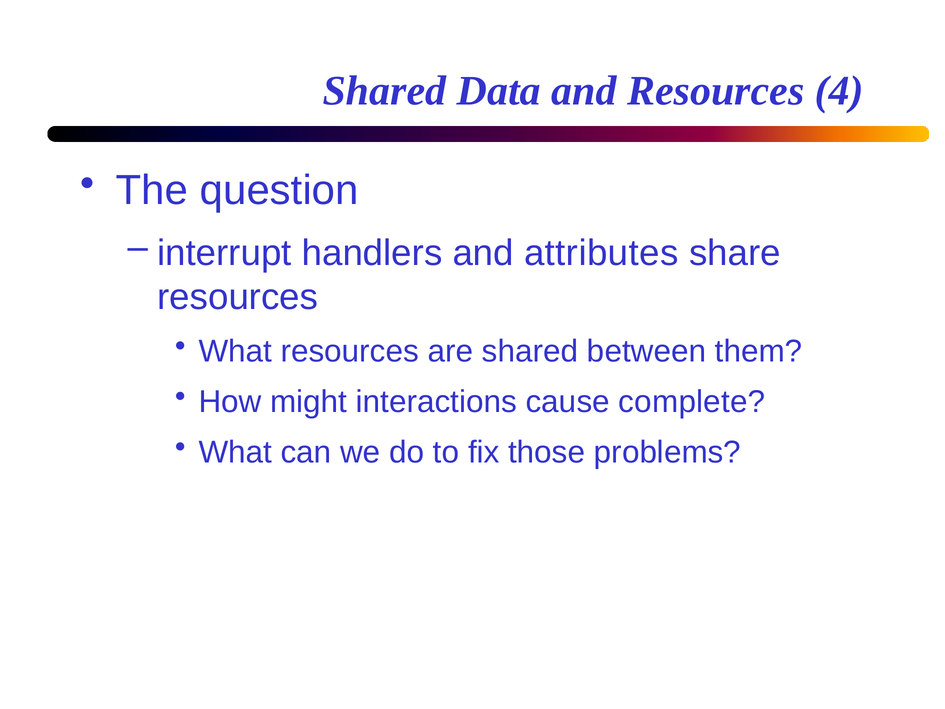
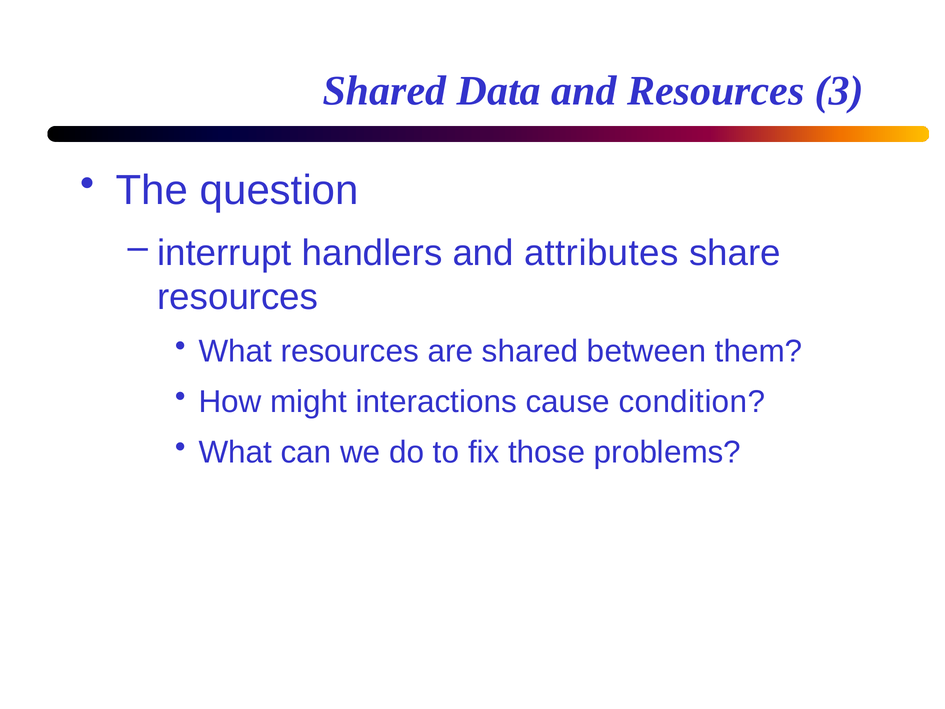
4: 4 -> 3 (839, 91)
complete: complete -> condition (692, 402)
